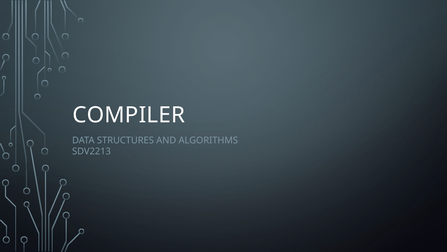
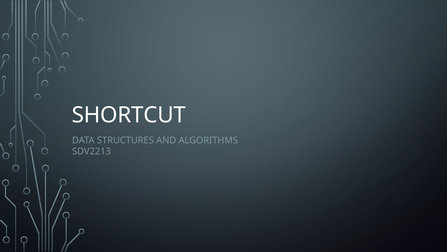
COMPILER: COMPILER -> SHORTCUT (129, 115)
